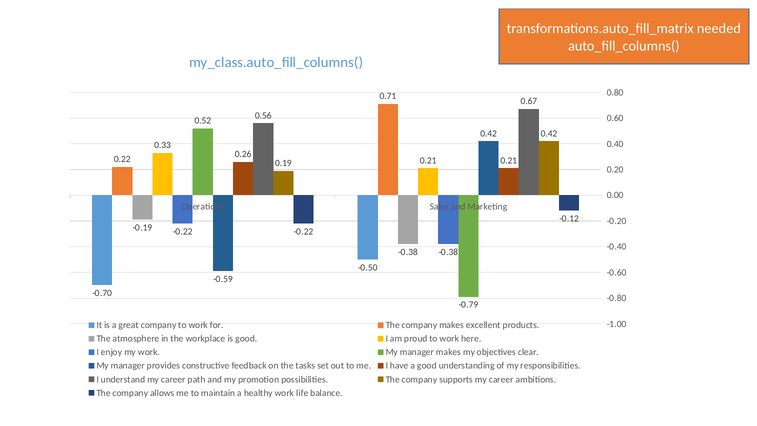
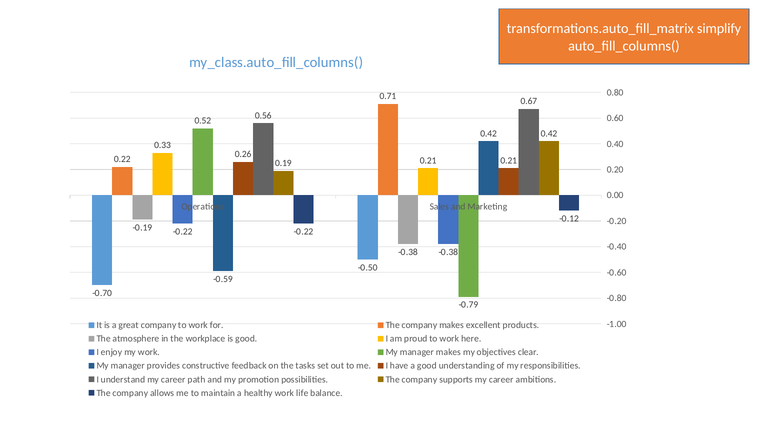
needed: needed -> simplify (719, 29)
